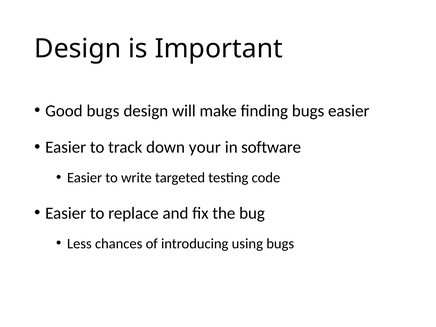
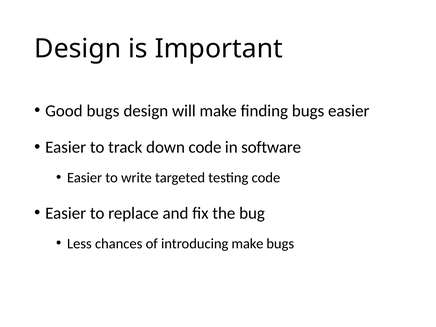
down your: your -> code (205, 147)
introducing using: using -> make (247, 244)
